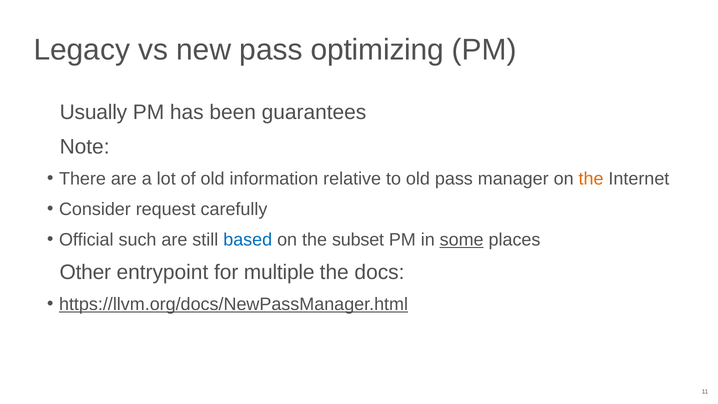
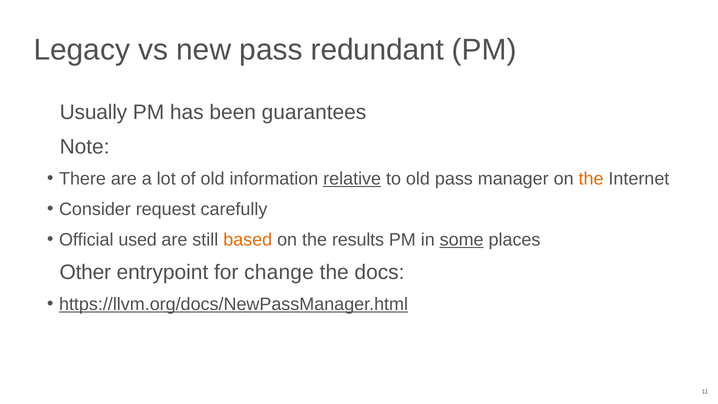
optimizing: optimizing -> redundant (377, 50)
relative underline: none -> present (352, 179)
such: such -> used (138, 240)
based colour: blue -> orange (248, 240)
subset: subset -> results (358, 240)
multiple: multiple -> change (279, 272)
